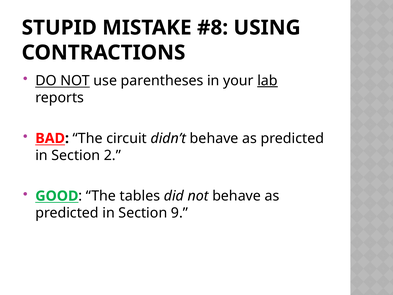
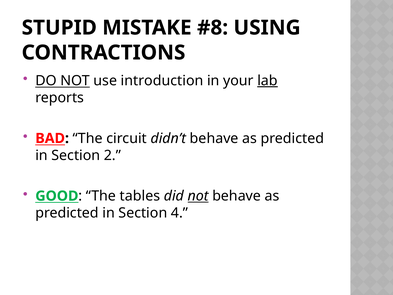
parentheses: parentheses -> introduction (162, 81)
not underline: none -> present (198, 196)
9: 9 -> 4 (179, 213)
